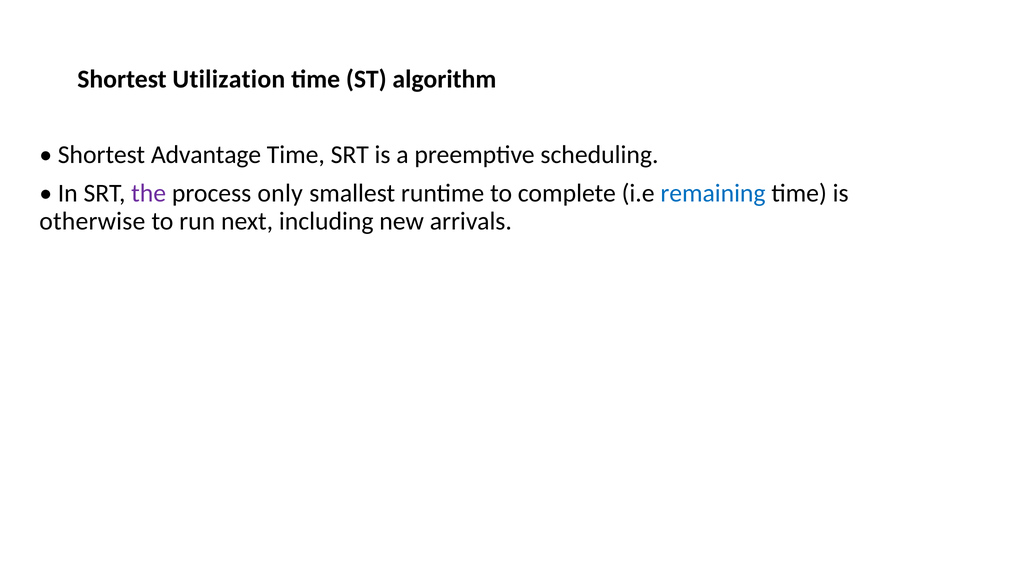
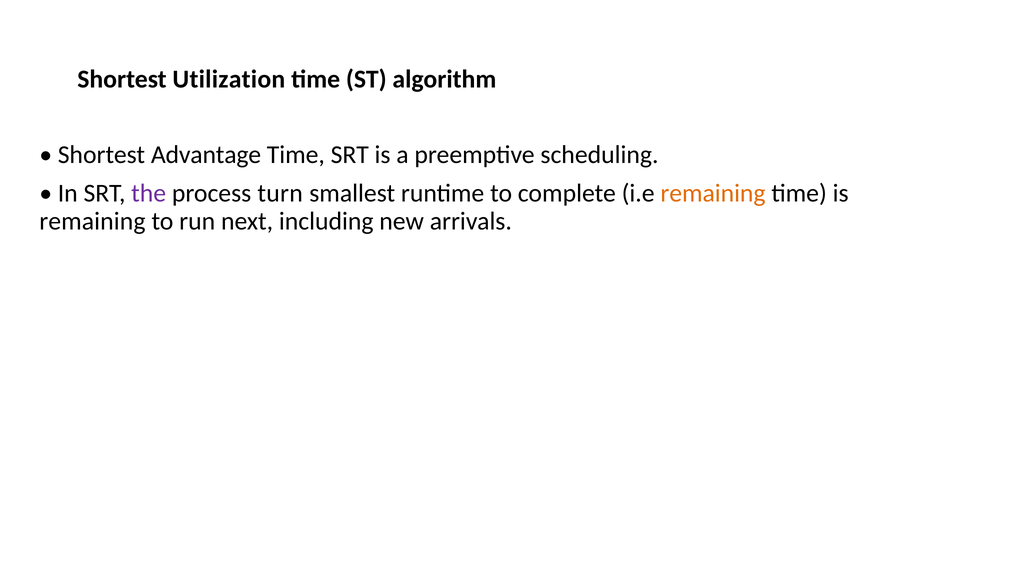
only: only -> turn (280, 193)
remaining colour: blue -> orange (713, 193)
otherwise: otherwise -> remaining (92, 221)
